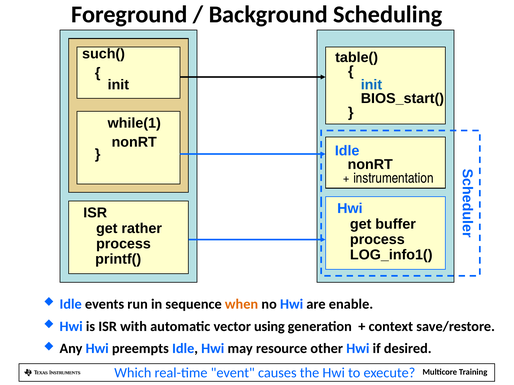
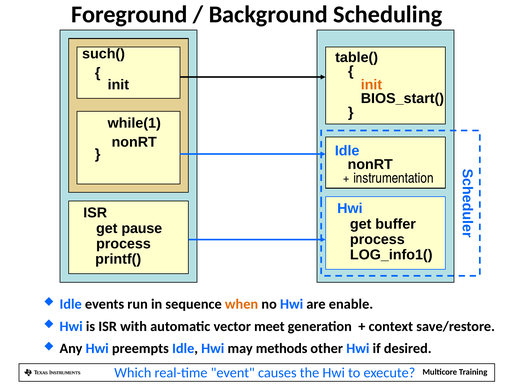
init colour: blue -> orange (371, 85)
rather: rather -> pause (142, 229)
using: using -> meet (269, 327)
resource: resource -> methods (282, 349)
